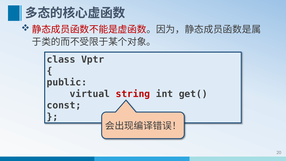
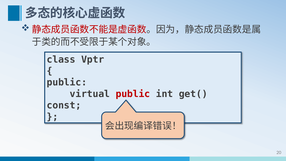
virtual string: string -> public (133, 94)
